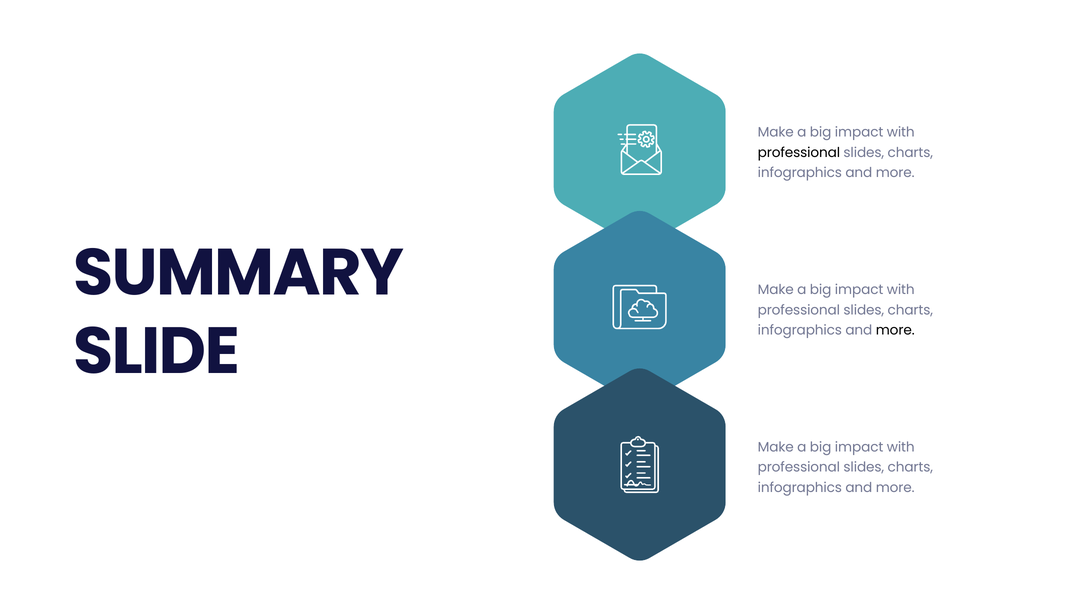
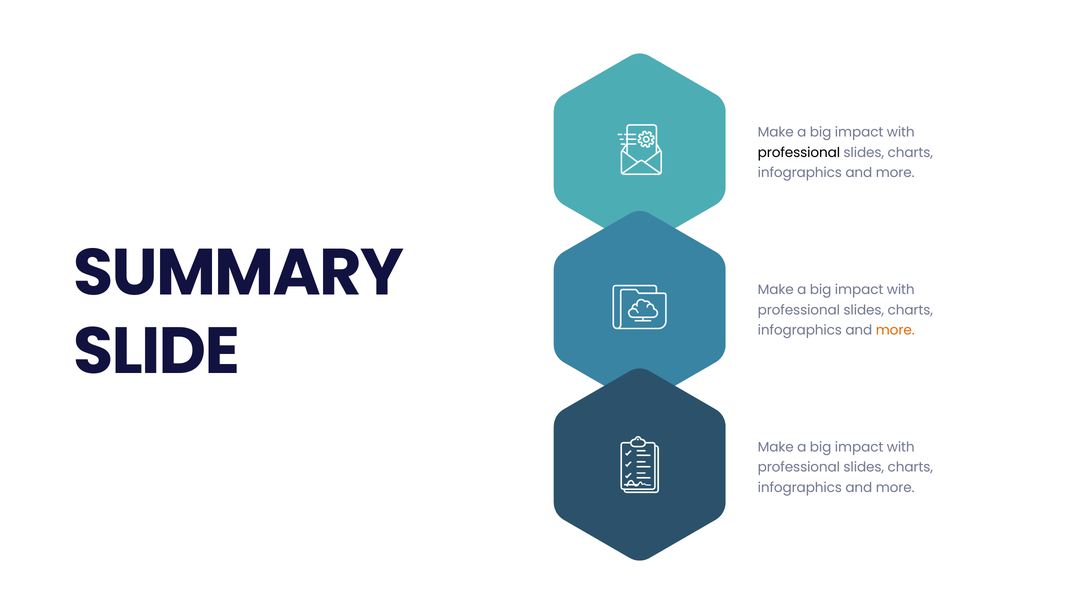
more colour: black -> orange (895, 330)
